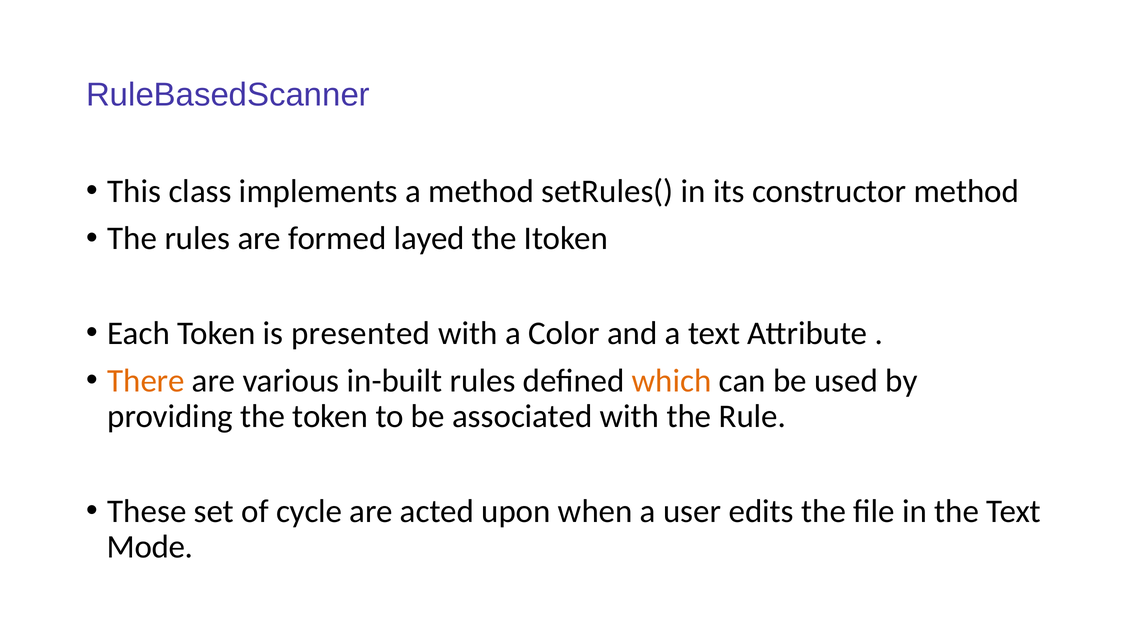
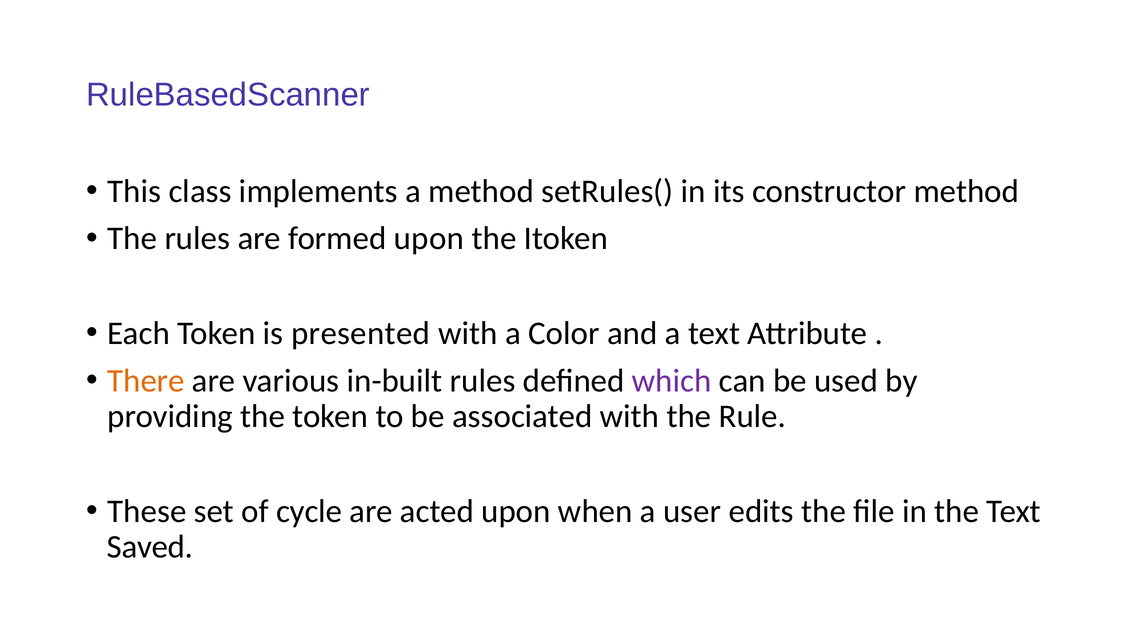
formed layed: layed -> upon (429, 239)
which colour: orange -> purple (672, 381)
Mode: Mode -> Saved (150, 547)
